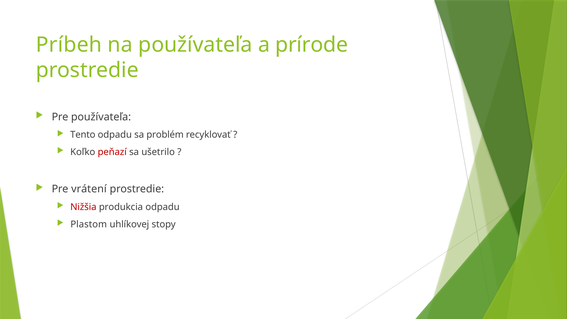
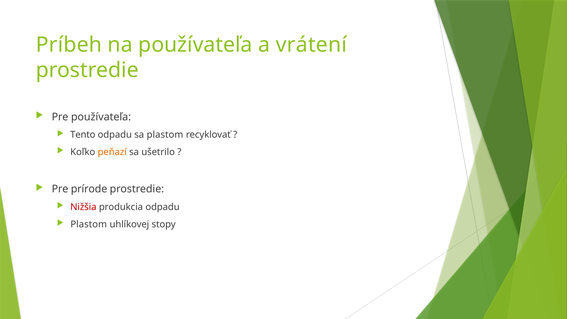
prírode: prírode -> vrátení (311, 45)
sa problém: problém -> plastom (165, 135)
peňazí colour: red -> orange (112, 152)
vrátení: vrátení -> prírode (89, 189)
